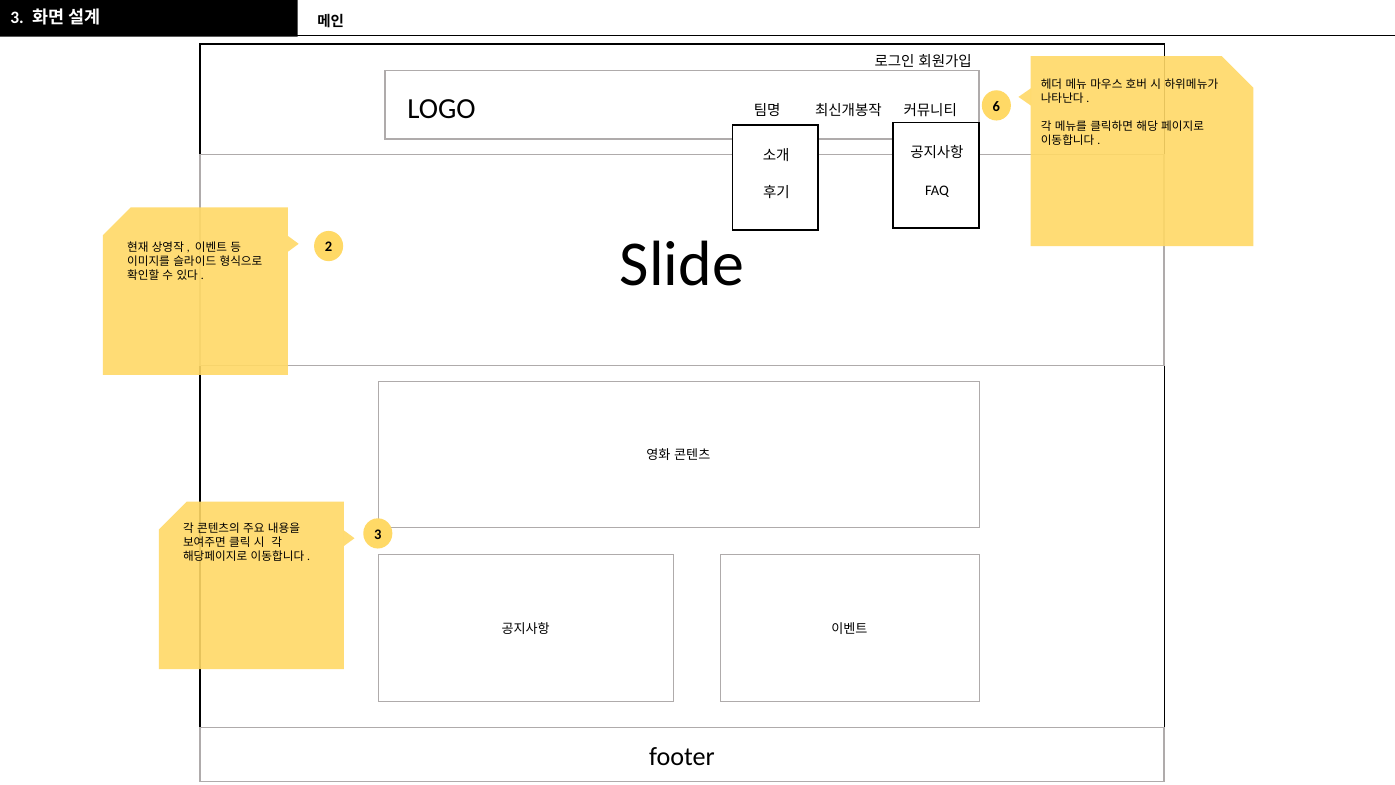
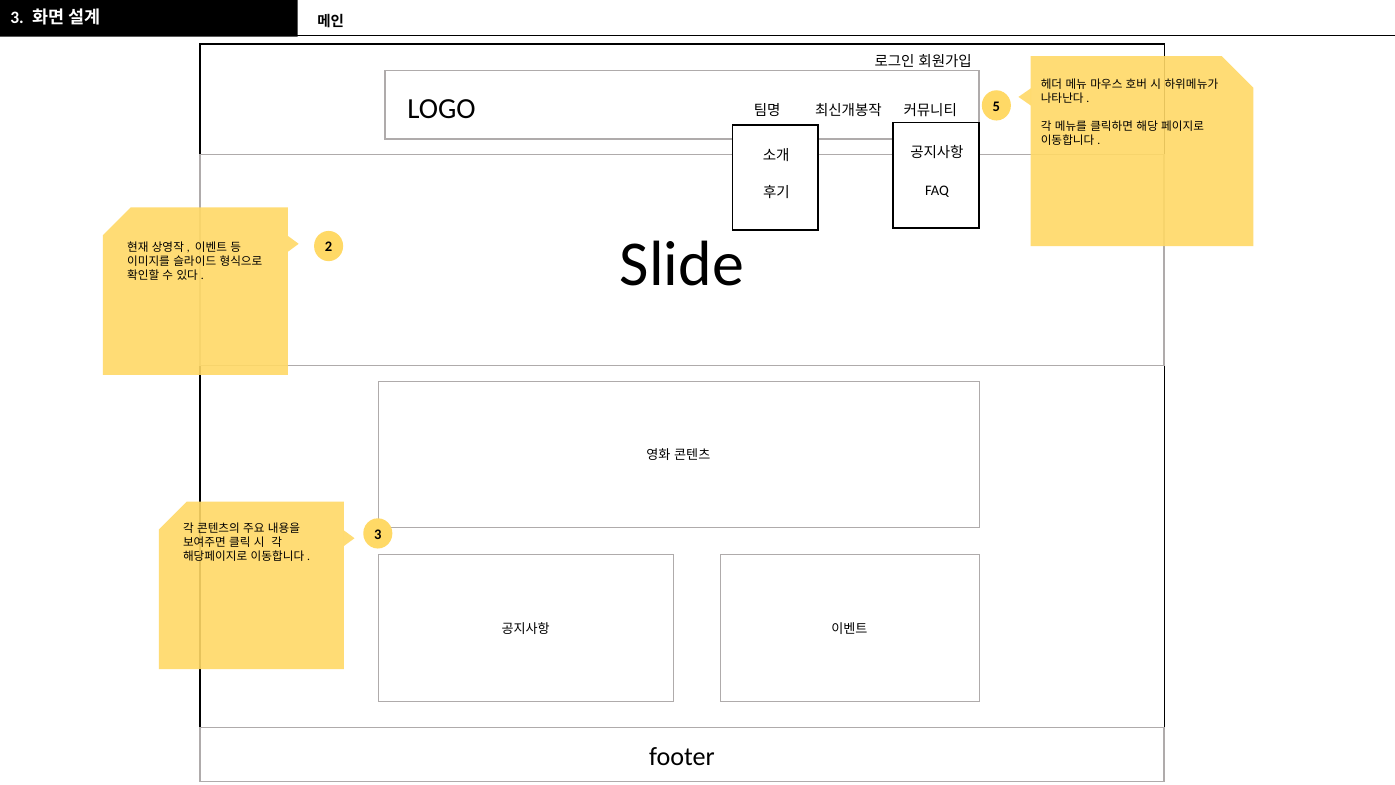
6: 6 -> 5 (996, 106)
